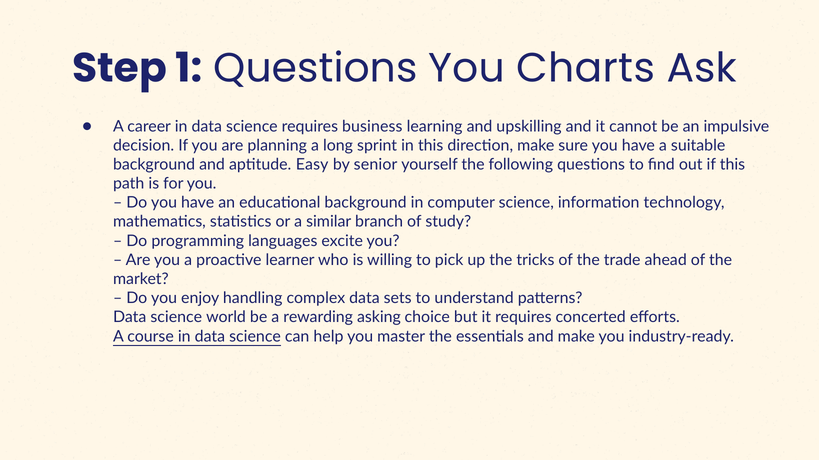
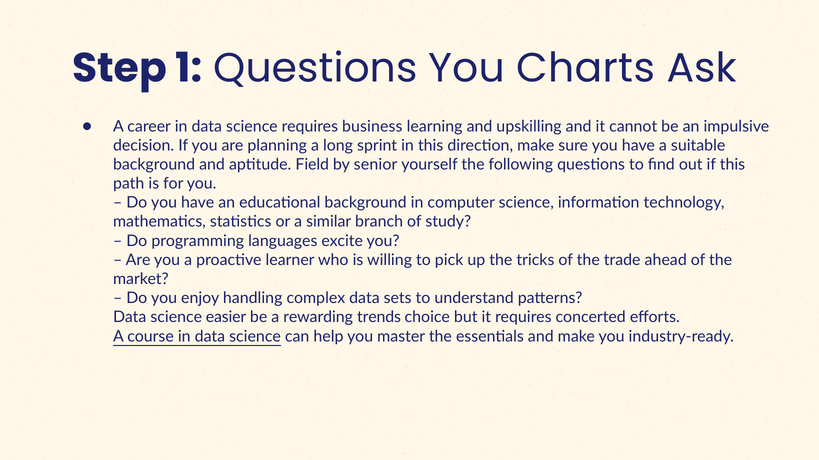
Easy: Easy -> Field (312, 165)
world: world -> easier (226, 318)
asking: asking -> trends (379, 318)
